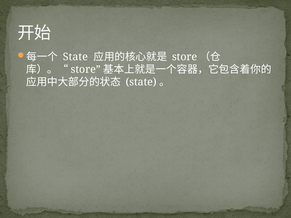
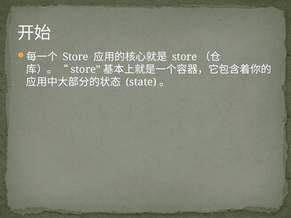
State: State -> Store (76, 57)
